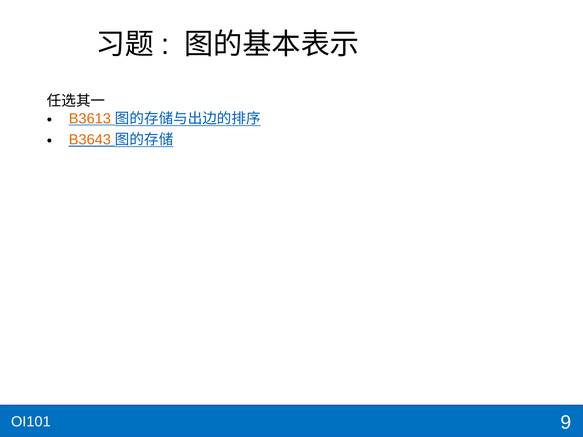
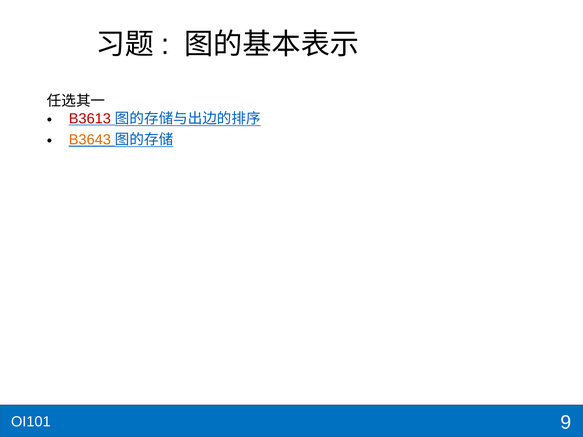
B3613 colour: orange -> red (90, 119)
